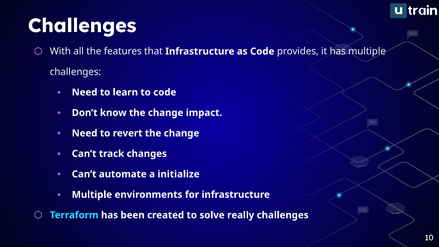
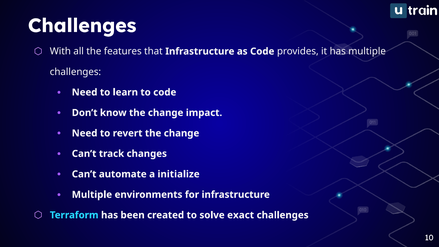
really: really -> exact (241, 215)
